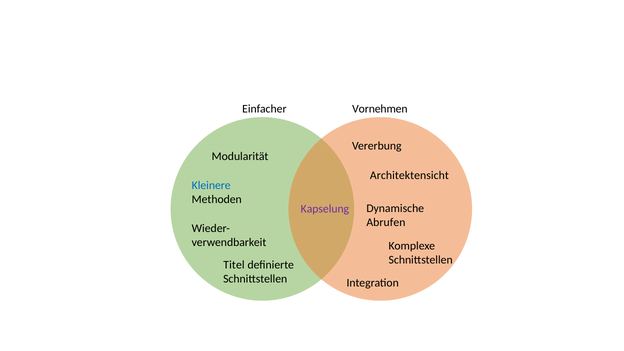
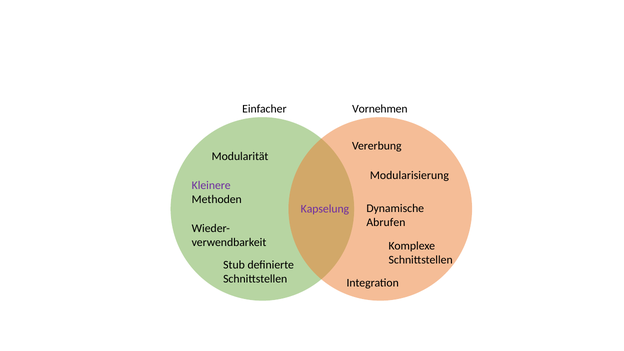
Architektensicht: Architektensicht -> Modularisierung (409, 175)
Kleinere colour: blue -> purple (211, 185)
Titel: Titel -> Stub (234, 265)
